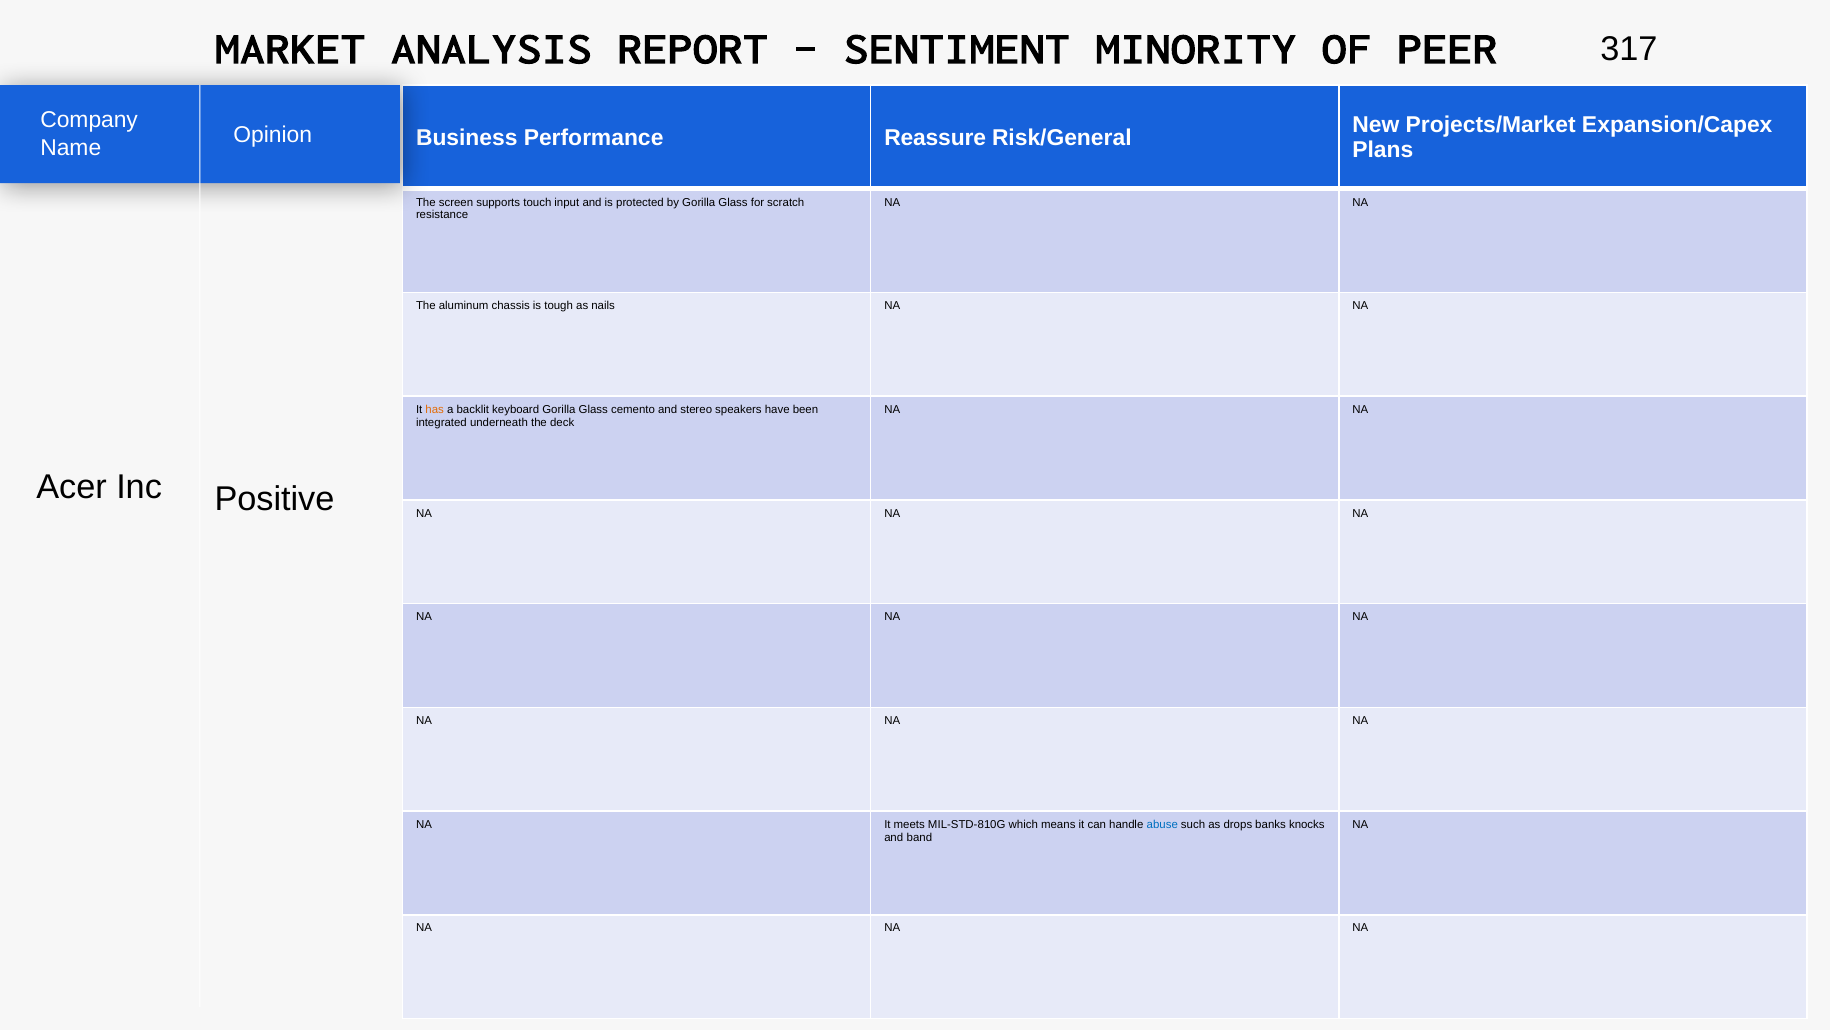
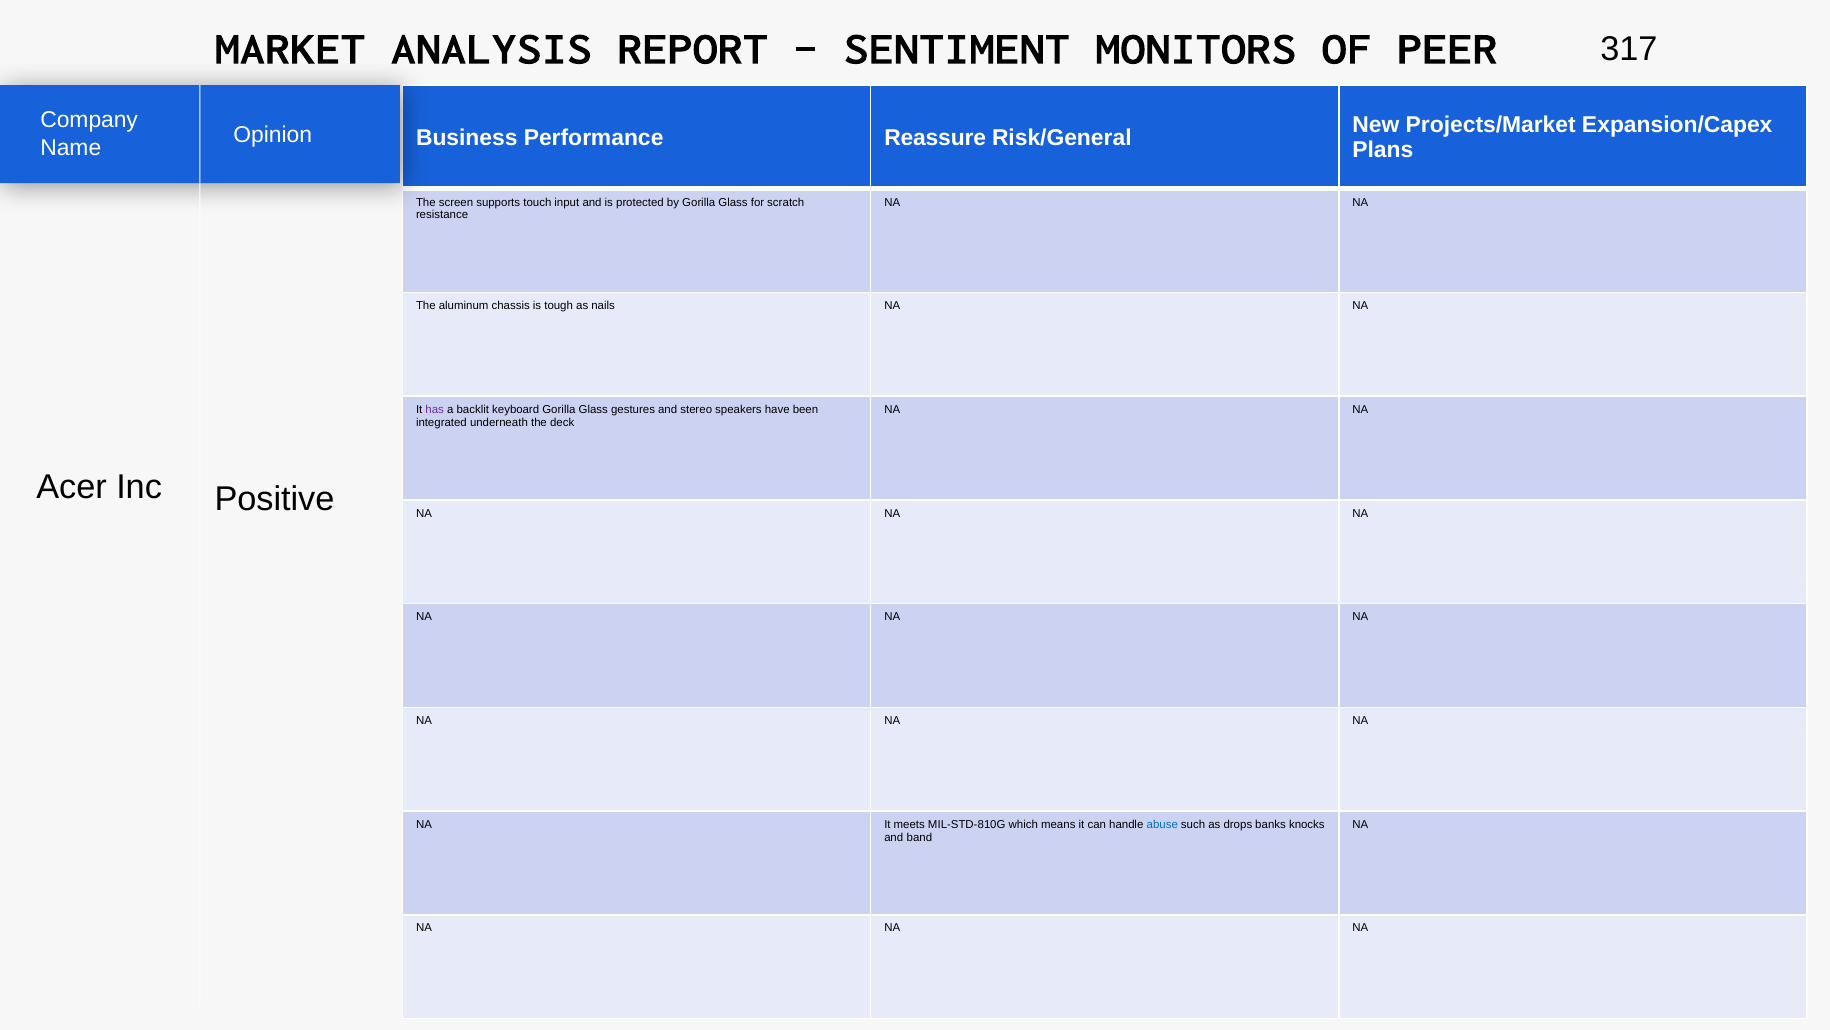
MINORITY: MINORITY -> MONITORS (1196, 48)
has colour: orange -> purple (435, 409)
cemento: cemento -> gestures (633, 409)
